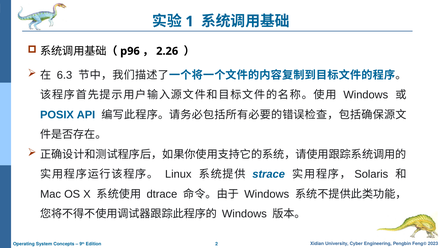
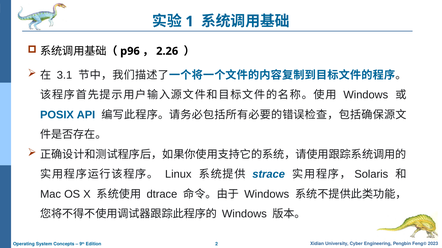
6.3: 6.3 -> 3.1 (64, 75)
